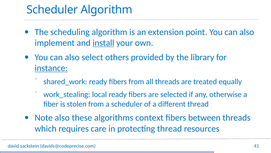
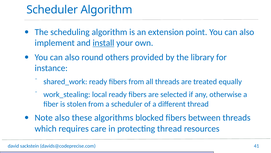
select: select -> round (92, 57)
instance underline: present -> none (51, 68)
context: context -> blocked (149, 117)
